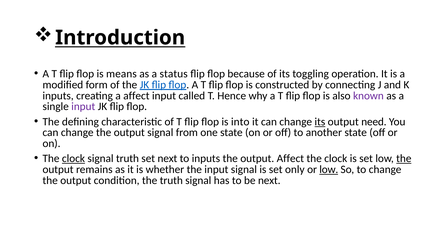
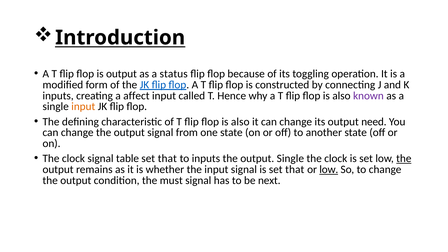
is means: means -> output (122, 74)
input colour: purple -> orange (83, 107)
into: into -> also (240, 122)
its underline: present -> none (320, 122)
clock underline: present -> none (73, 159)
signal truth: truth -> table (128, 159)
next: next -> that (167, 159)
output Affect: Affect -> Single (290, 159)
is set only: only -> that (295, 169)
the truth: truth -> must (171, 180)
